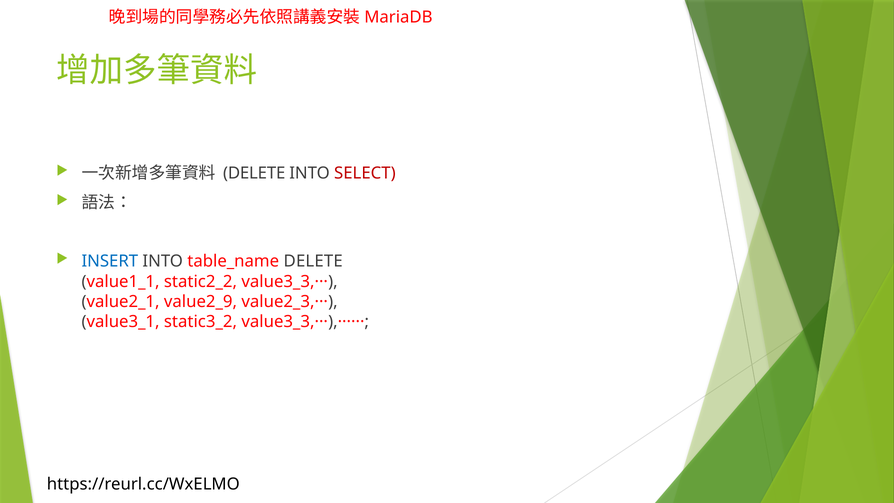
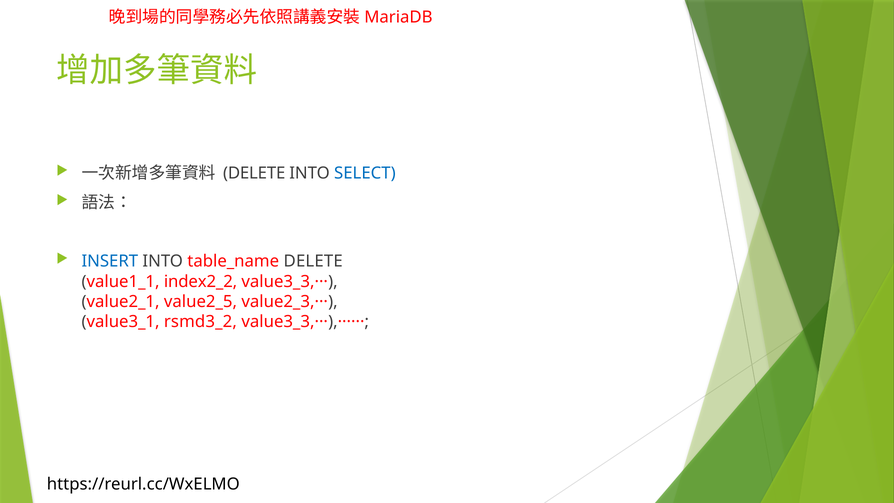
SELECT colour: red -> blue (365, 173)
static2_2: static2_2 -> index2_2 (201, 281)
value2_9: value2_9 -> value2_5 (201, 302)
static3_2: static3_2 -> rsmd3_2 (200, 322)
